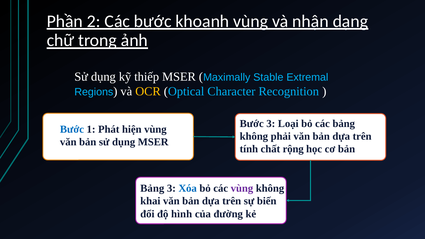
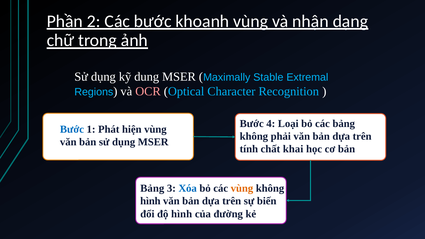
thiếp: thiếp -> dung (147, 77)
OCR colour: yellow -> pink (148, 92)
Bước 3: 3 -> 4 (271, 124)
rộng: rộng -> khai (293, 149)
vùng colour: purple -> orange (242, 189)
khai: khai -> hình (150, 201)
